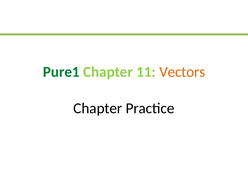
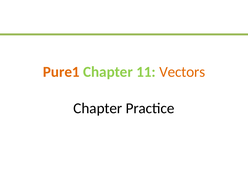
Pure1 colour: green -> orange (61, 72)
